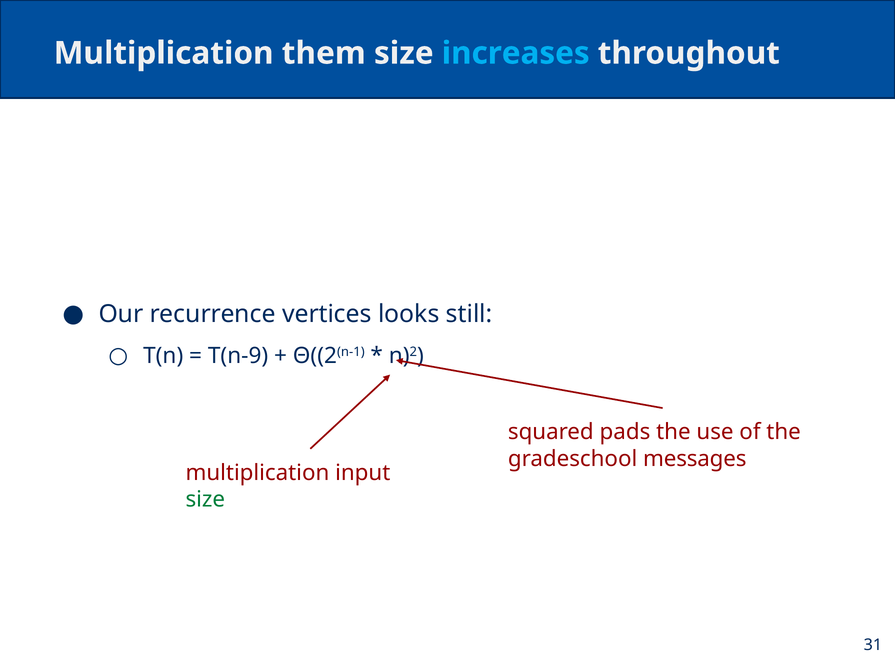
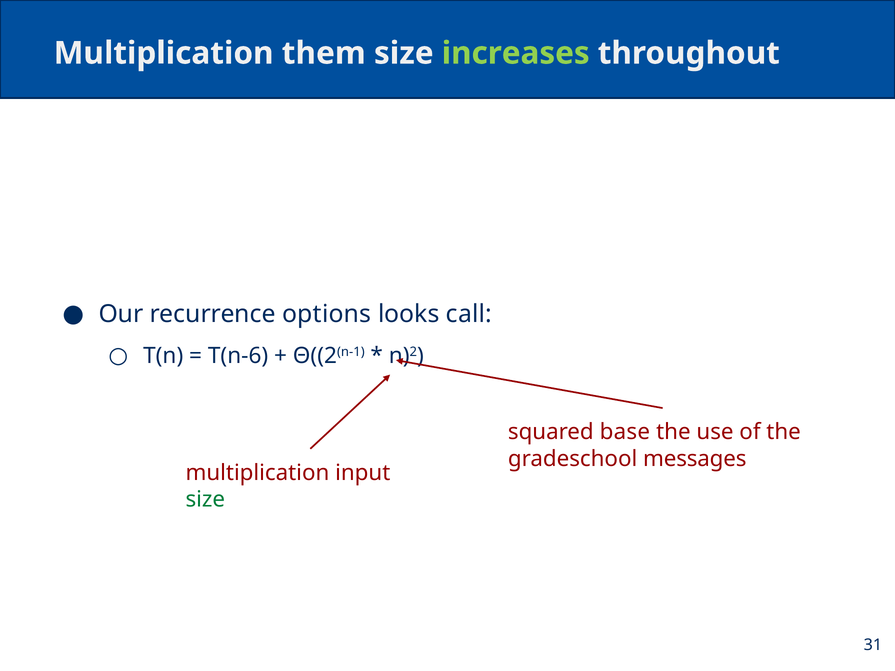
increases colour: light blue -> light green (516, 53)
vertices: vertices -> options (327, 314)
still: still -> call (469, 314)
T(n-9: T(n-9 -> T(n-6 (238, 356)
pads: pads -> base (625, 432)
